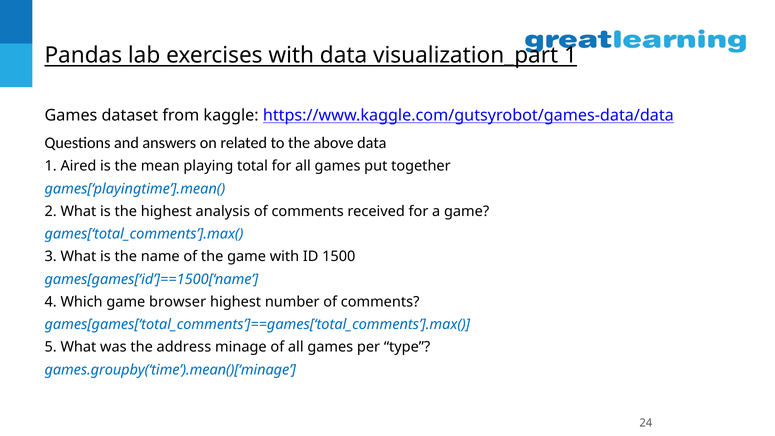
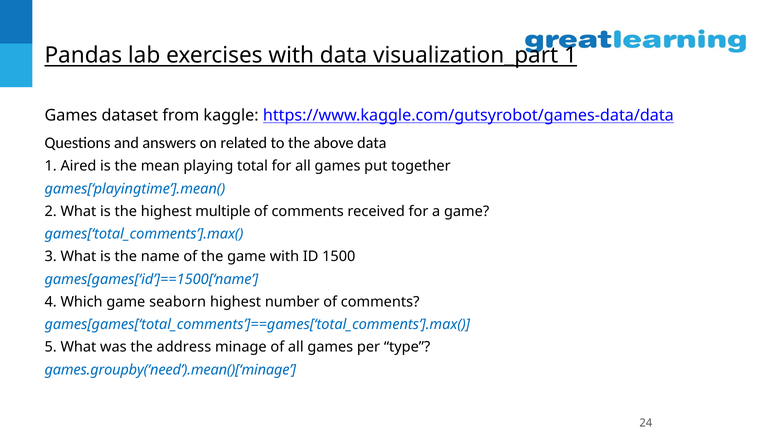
analysis: analysis -> multiple (223, 211)
browser: browser -> seaborn (178, 302)
games.groupby(‘time’).mean()[‘minage: games.groupby(‘time’).mean()[‘minage -> games.groupby(‘need’).mean()[‘minage (170, 370)
